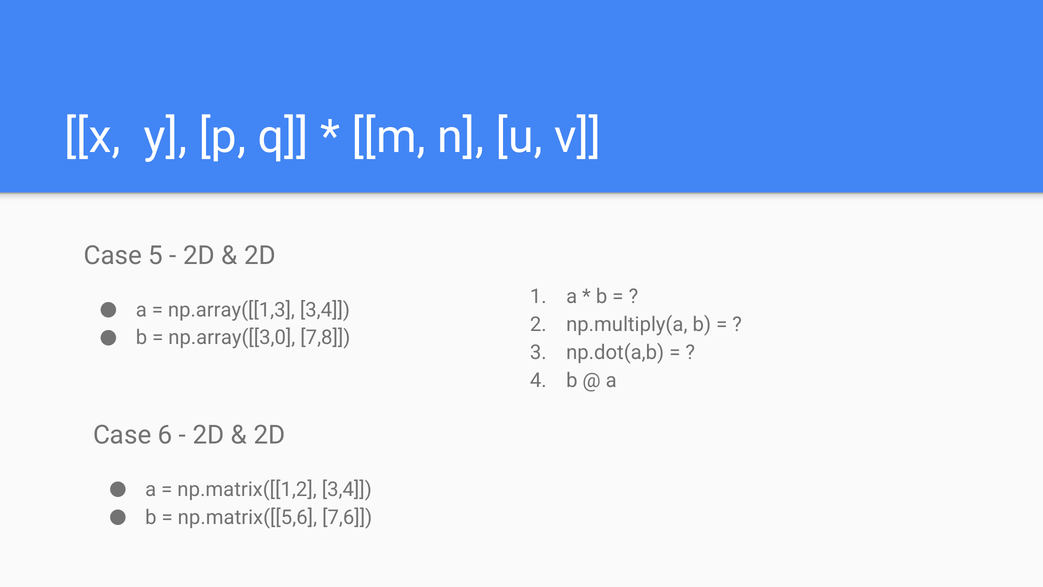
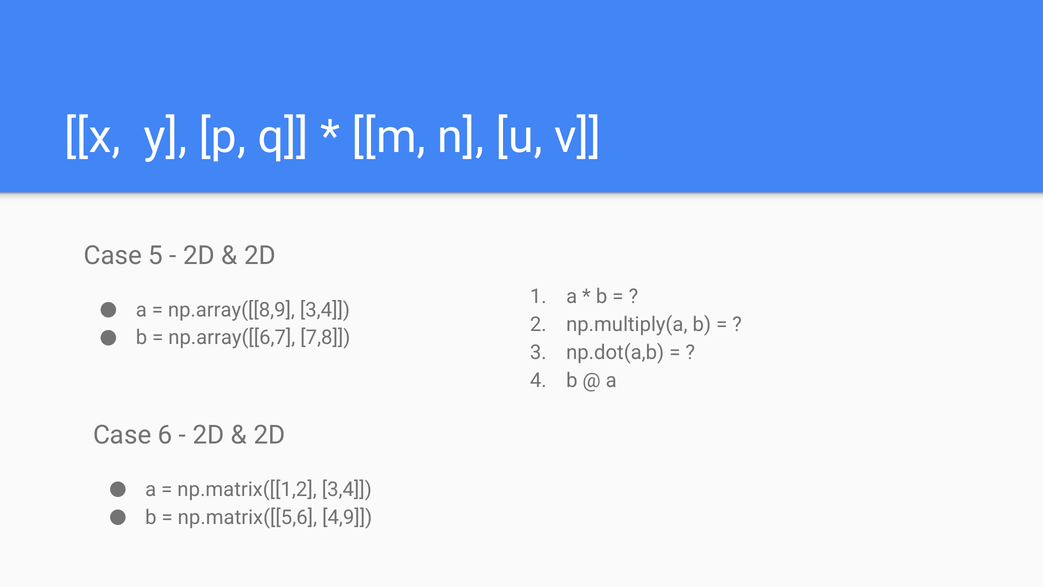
np.array([[1,3: np.array([[1,3 -> np.array([[8,9 (231, 310)
np.array([[3,0: np.array([[3,0 -> np.array([[6,7 (232, 338)
7,6: 7,6 -> 4,9 (347, 517)
